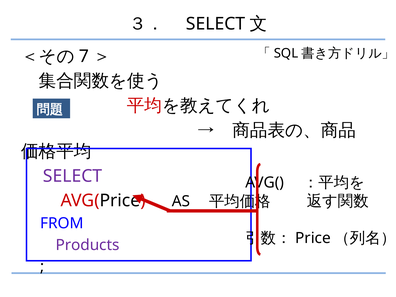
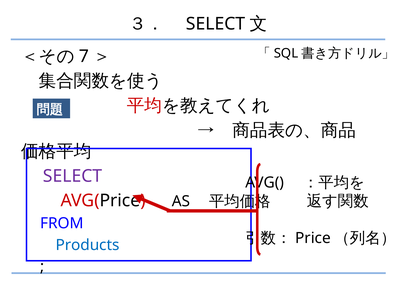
Products colour: purple -> blue (88, 245)
